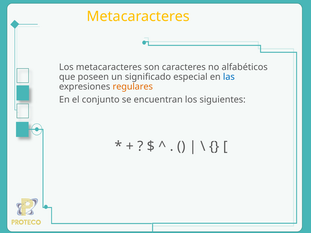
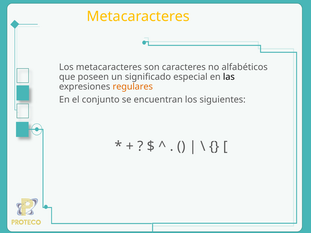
las colour: blue -> black (229, 77)
